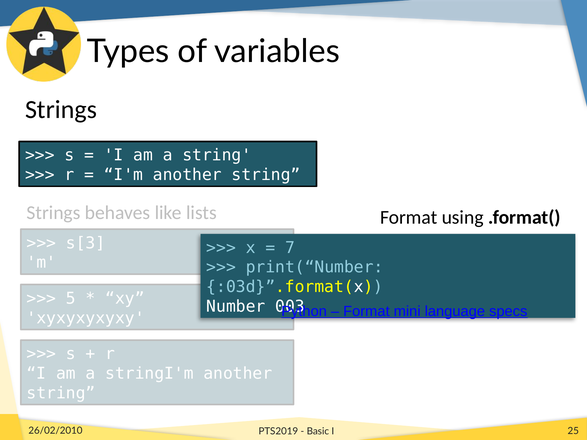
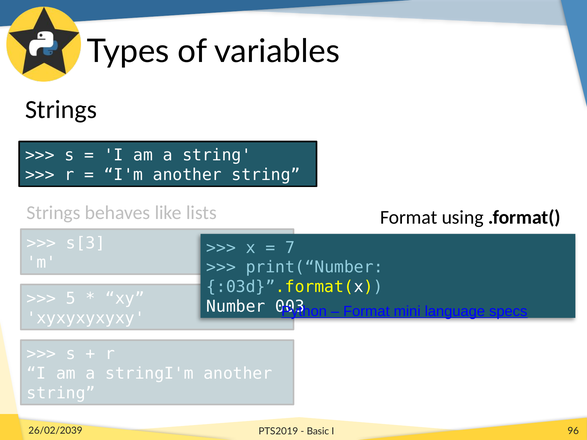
26/02/2010: 26/02/2010 -> 26/02/2039 (55, 431)
25: 25 -> 96 (573, 431)
